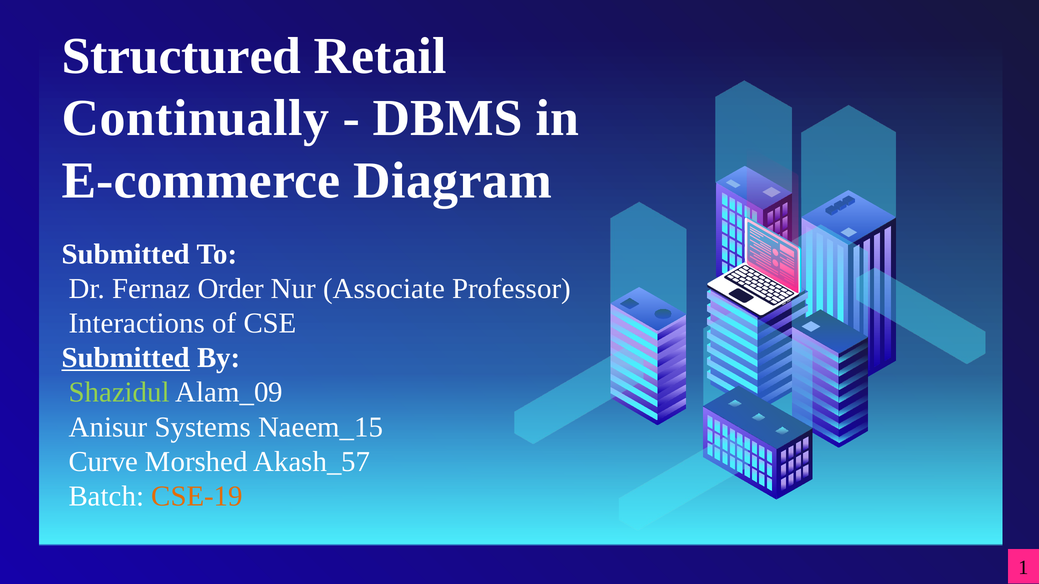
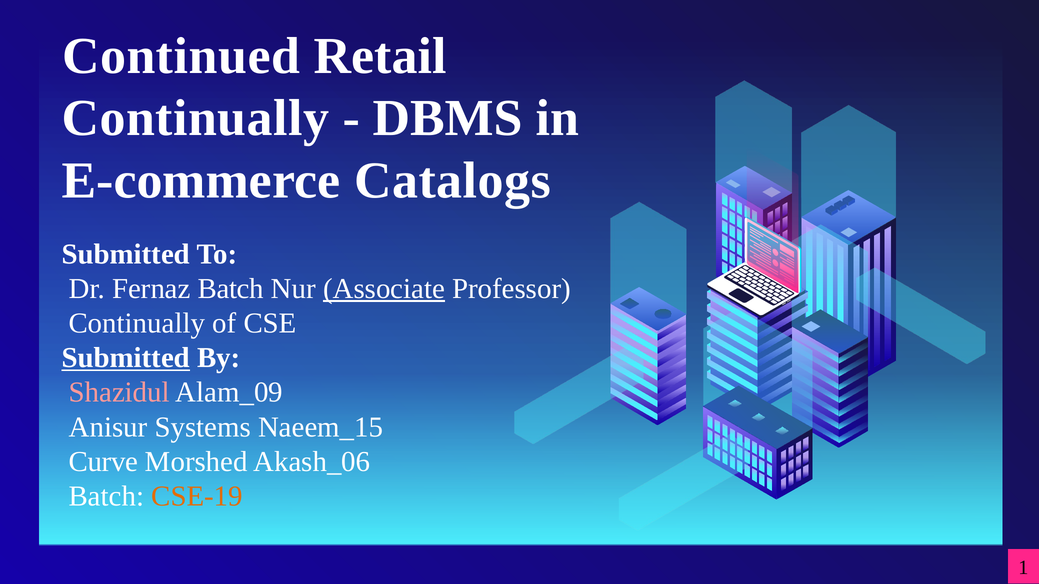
Structured: Structured -> Continued (181, 56)
Diagram: Diagram -> Catalogs (453, 181)
Fernaz Order: Order -> Batch (231, 289)
Associate underline: none -> present (384, 289)
Interactions: Interactions -> Continually (137, 323)
Shazidul colour: light green -> pink (119, 393)
Akash_57: Akash_57 -> Akash_06 (312, 462)
